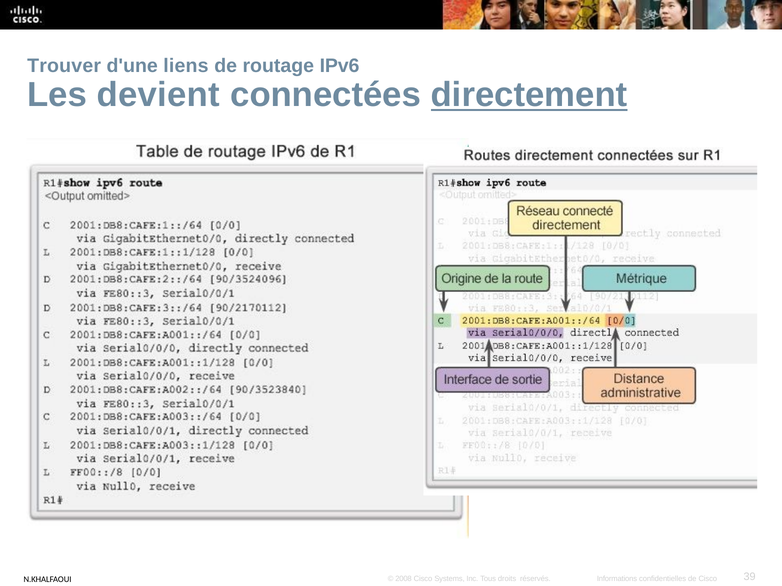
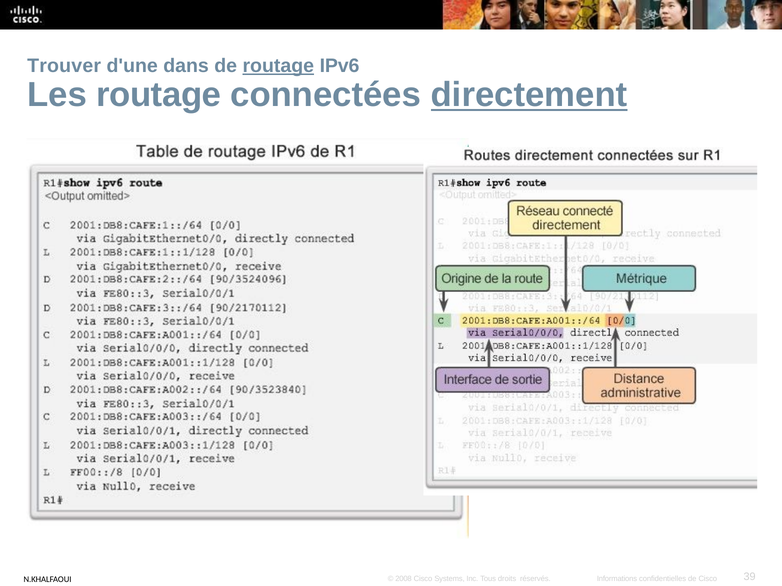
liens: liens -> dans (186, 66)
routage underline: none -> present (278, 66)
Les devient: devient -> routage (159, 95)
